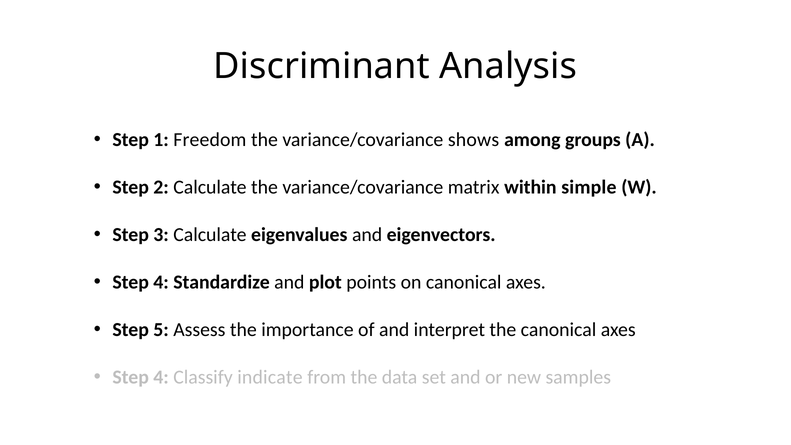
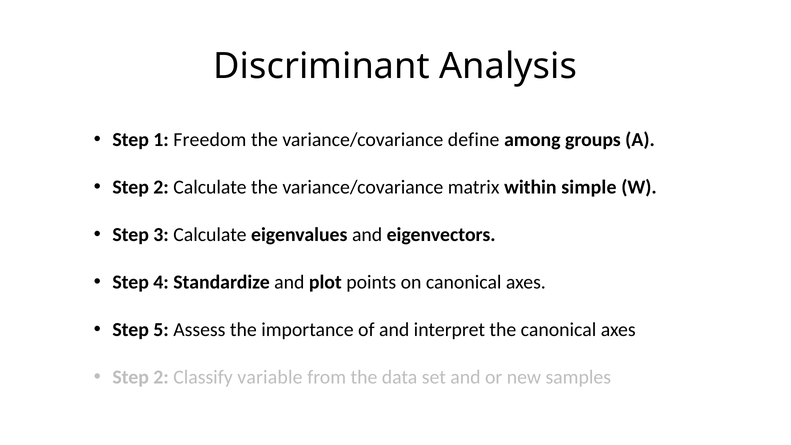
shows: shows -> define (474, 140)
4: 4 -> 2 (161, 377)
indicate: indicate -> variable (270, 377)
